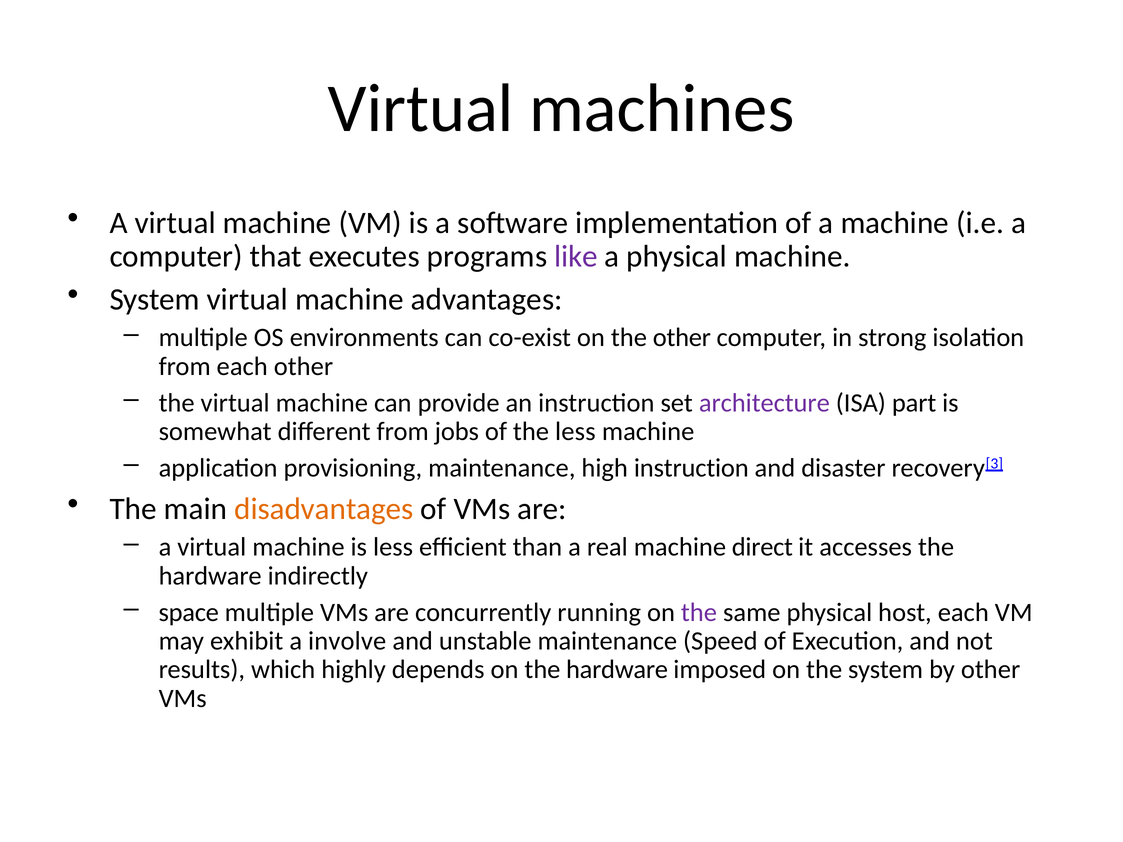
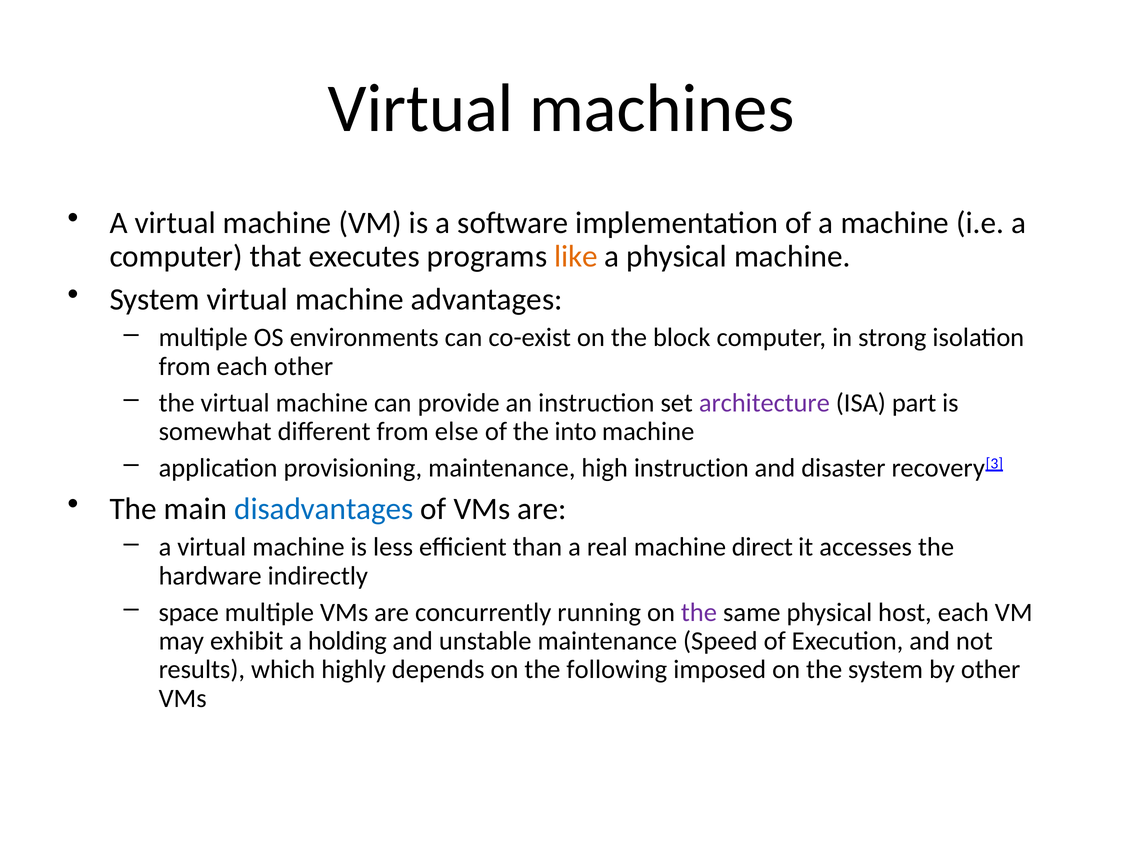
like colour: purple -> orange (576, 257)
the other: other -> block (682, 338)
jobs: jobs -> else (457, 432)
the less: less -> into (576, 432)
disadvantages colour: orange -> blue (324, 509)
involve: involve -> holding (347, 641)
on the hardware: hardware -> following (617, 670)
